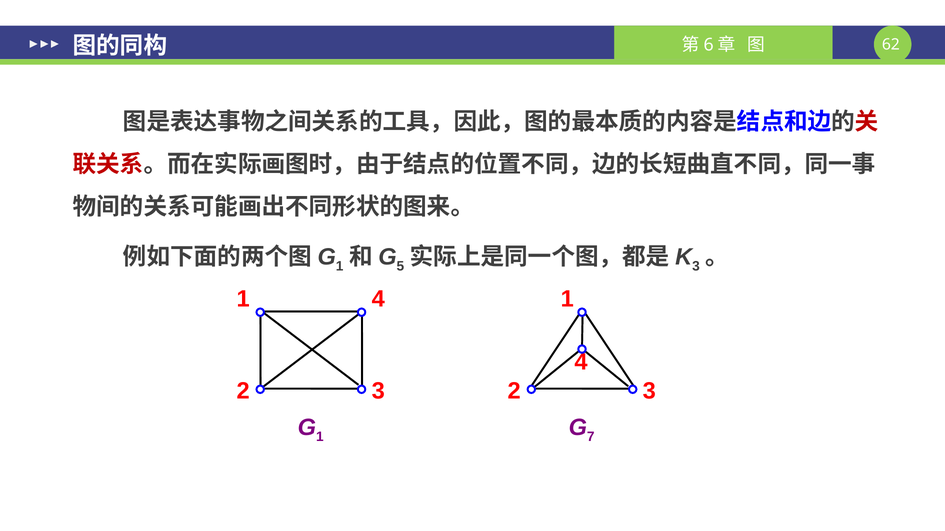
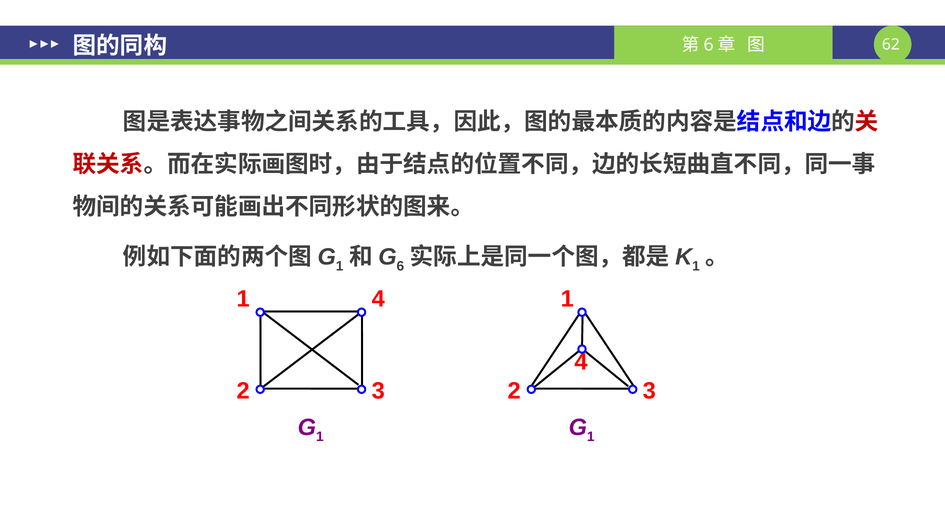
5: 5 -> 6 (400, 266)
3: 3 -> 1 (696, 266)
7: 7 -> 1 (591, 437)
